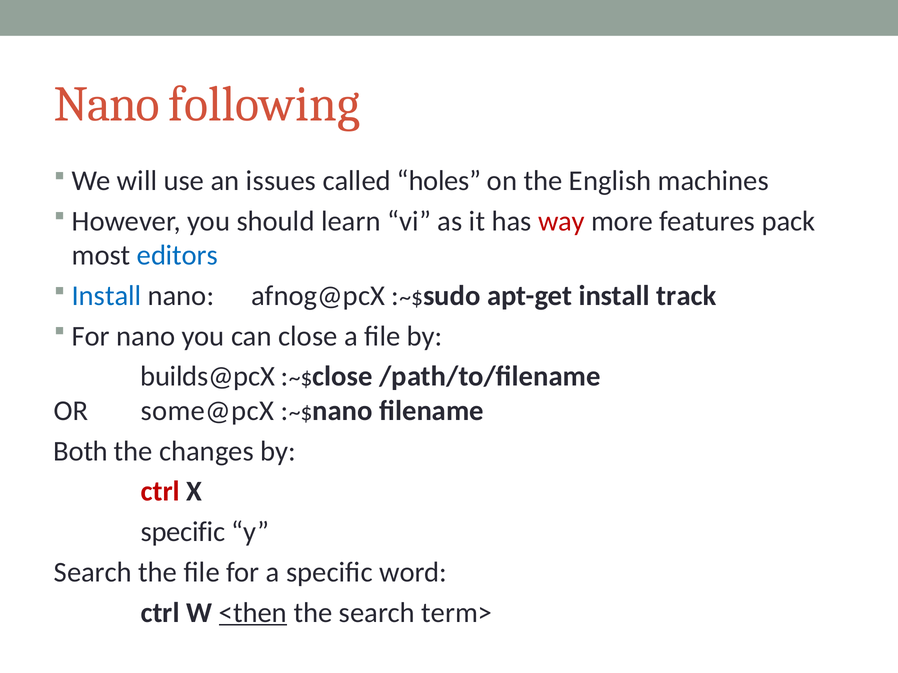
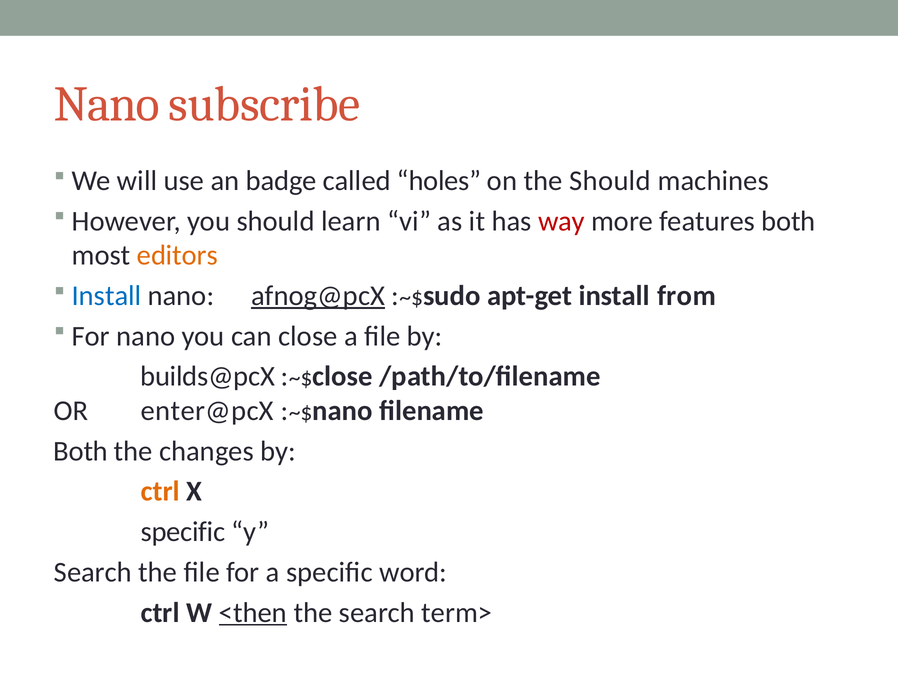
following: following -> subscribe (264, 105)
issues: issues -> badge (281, 181)
the English: English -> Should (610, 181)
features pack: pack -> both (788, 221)
editors colour: blue -> orange (177, 256)
afnog@pcX underline: none -> present (318, 296)
track: track -> from (686, 296)
some@pcX: some@pcX -> enter@pcX (207, 411)
ctrl colour: red -> orange (160, 492)
